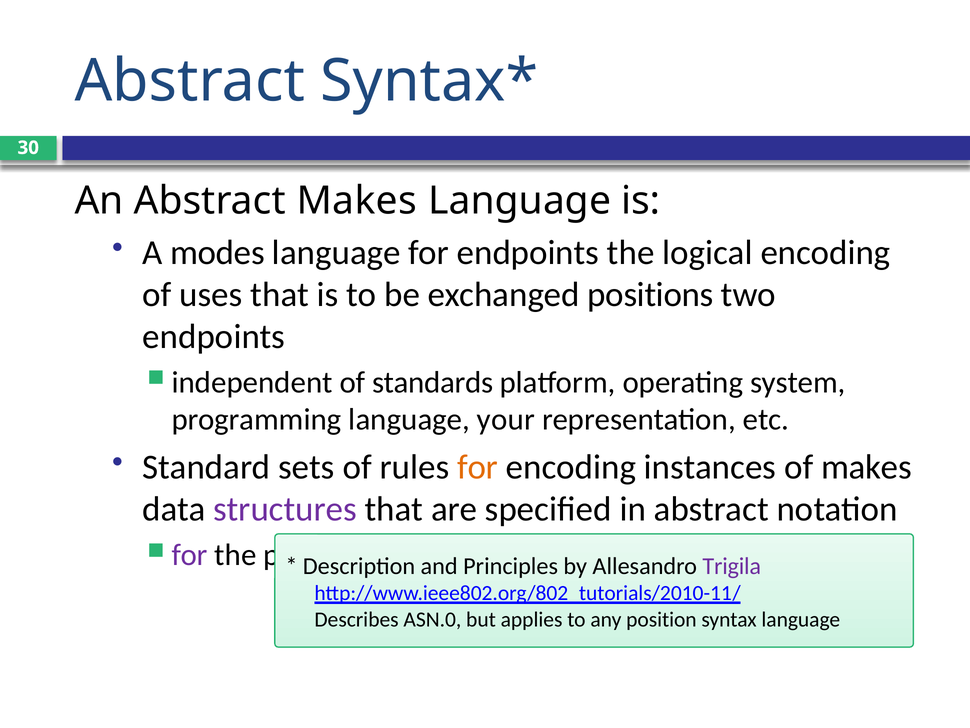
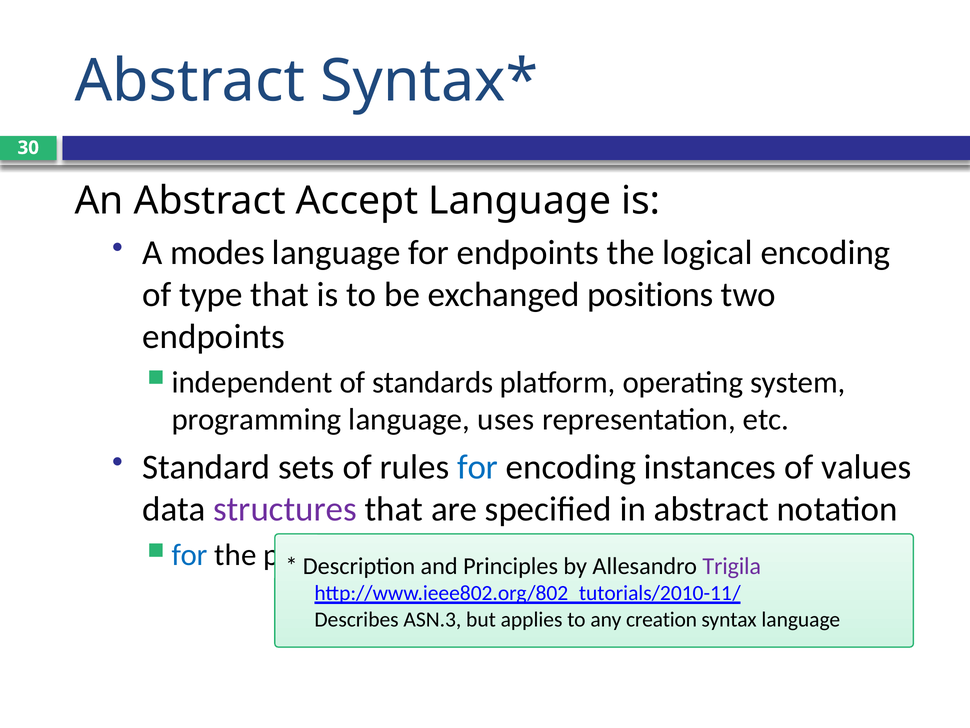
Abstract Makes: Makes -> Accept (357, 201)
uses: uses -> type (211, 294)
your: your -> uses (506, 419)
for colour: orange -> blue (478, 467)
of makes: makes -> values (866, 467)
for colour: purple -> blue (190, 555)
ASN.0: ASN.0 -> ASN.3 (432, 619)
position: position -> creation (662, 619)
